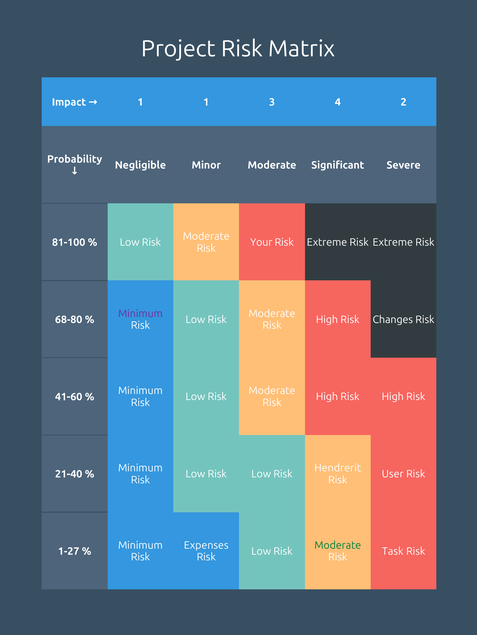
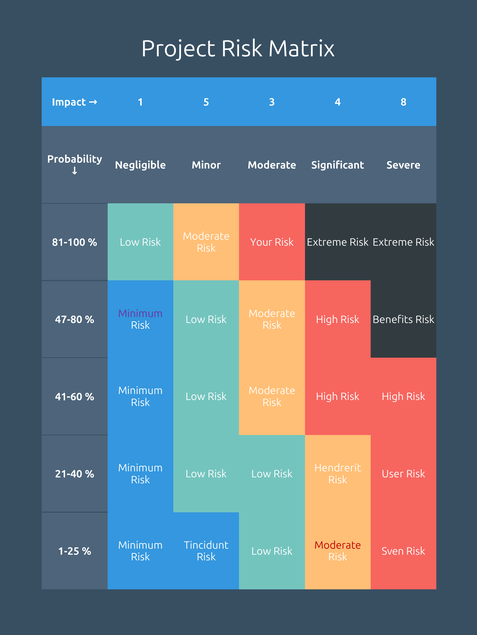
1 1: 1 -> 5 (206, 102)
2: 2 -> 8 (404, 102)
68-80: 68-80 -> 47-80 (69, 320)
Changes: Changes -> Benefits (393, 320)
Expenses: Expenses -> Tincidunt (206, 546)
Moderate colour: green -> red (338, 546)
1-27: 1-27 -> 1-25 (69, 552)
Task: Task -> Sven (393, 552)
